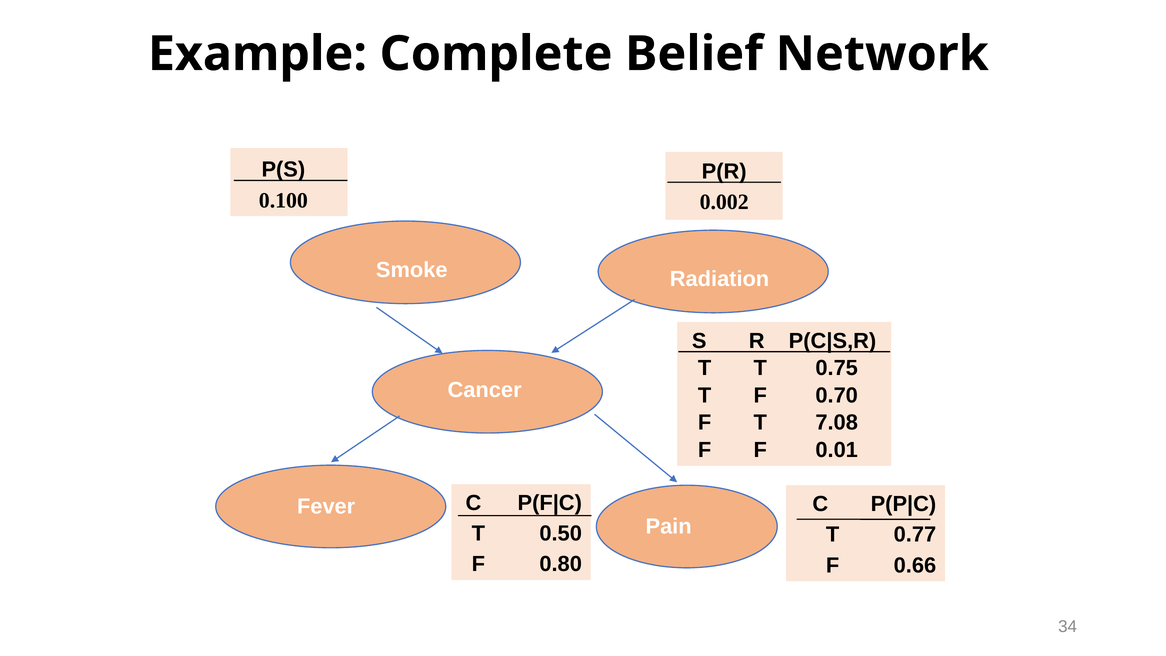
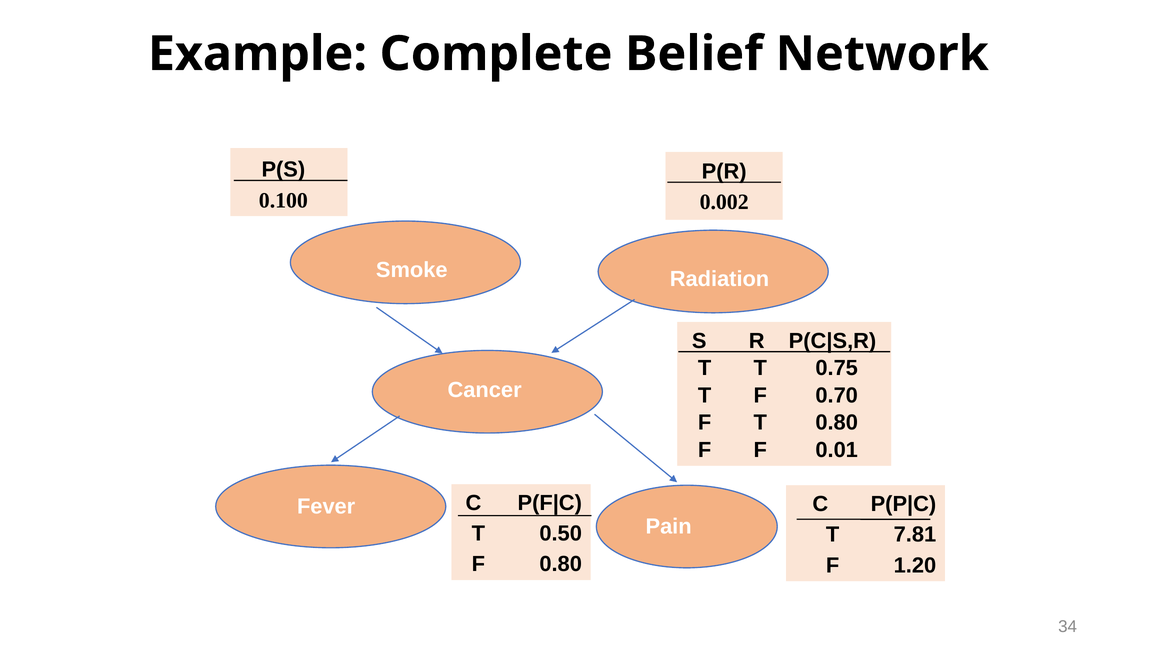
T 7.08: 7.08 -> 0.80 (837, 423)
0.77: 0.77 -> 7.81 (915, 535)
0.66: 0.66 -> 1.20 (915, 565)
